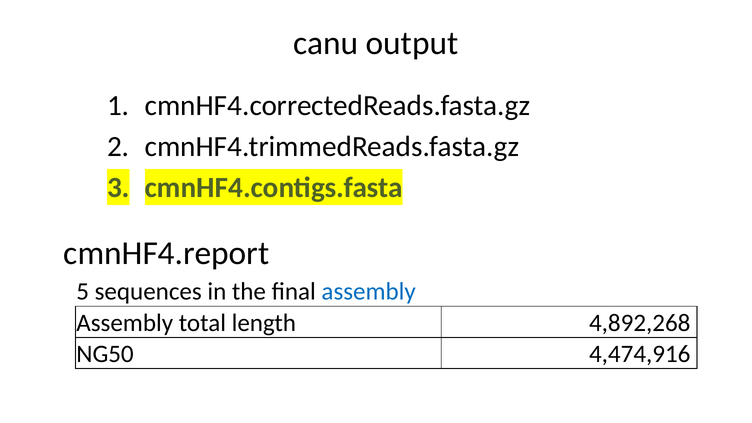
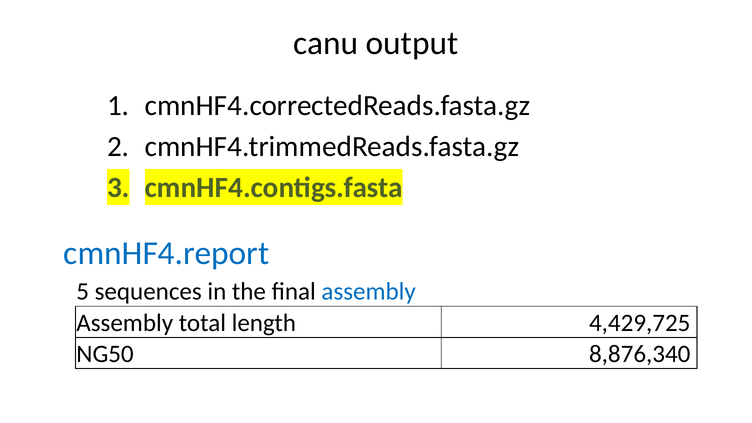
cmnHF4.report colour: black -> blue (166, 253)
4,892,268: 4,892,268 -> 4,429,725 (640, 323)
4,474,916: 4,474,916 -> 8,876,340 (640, 354)
